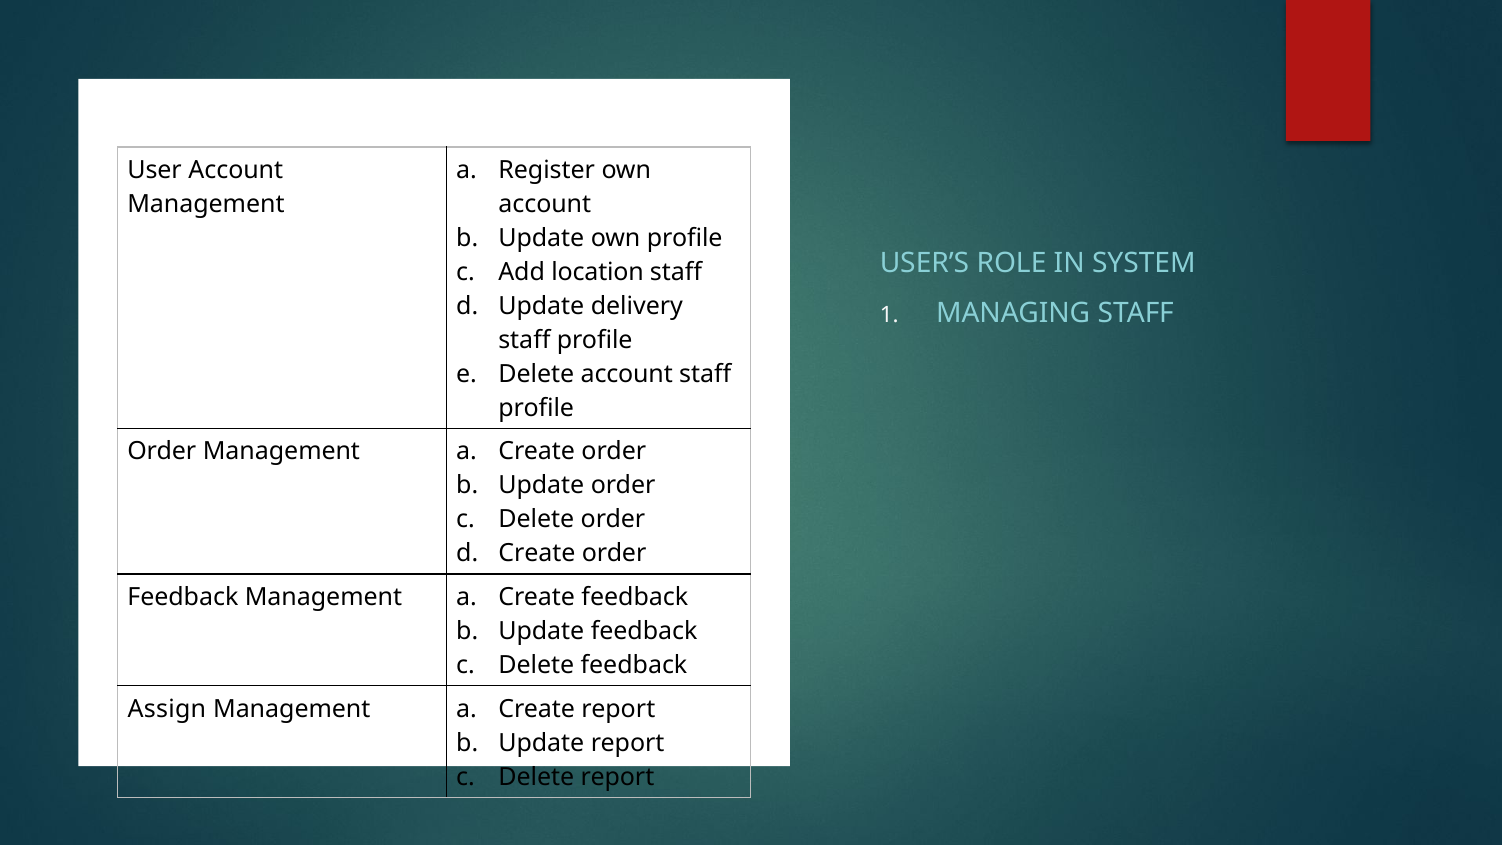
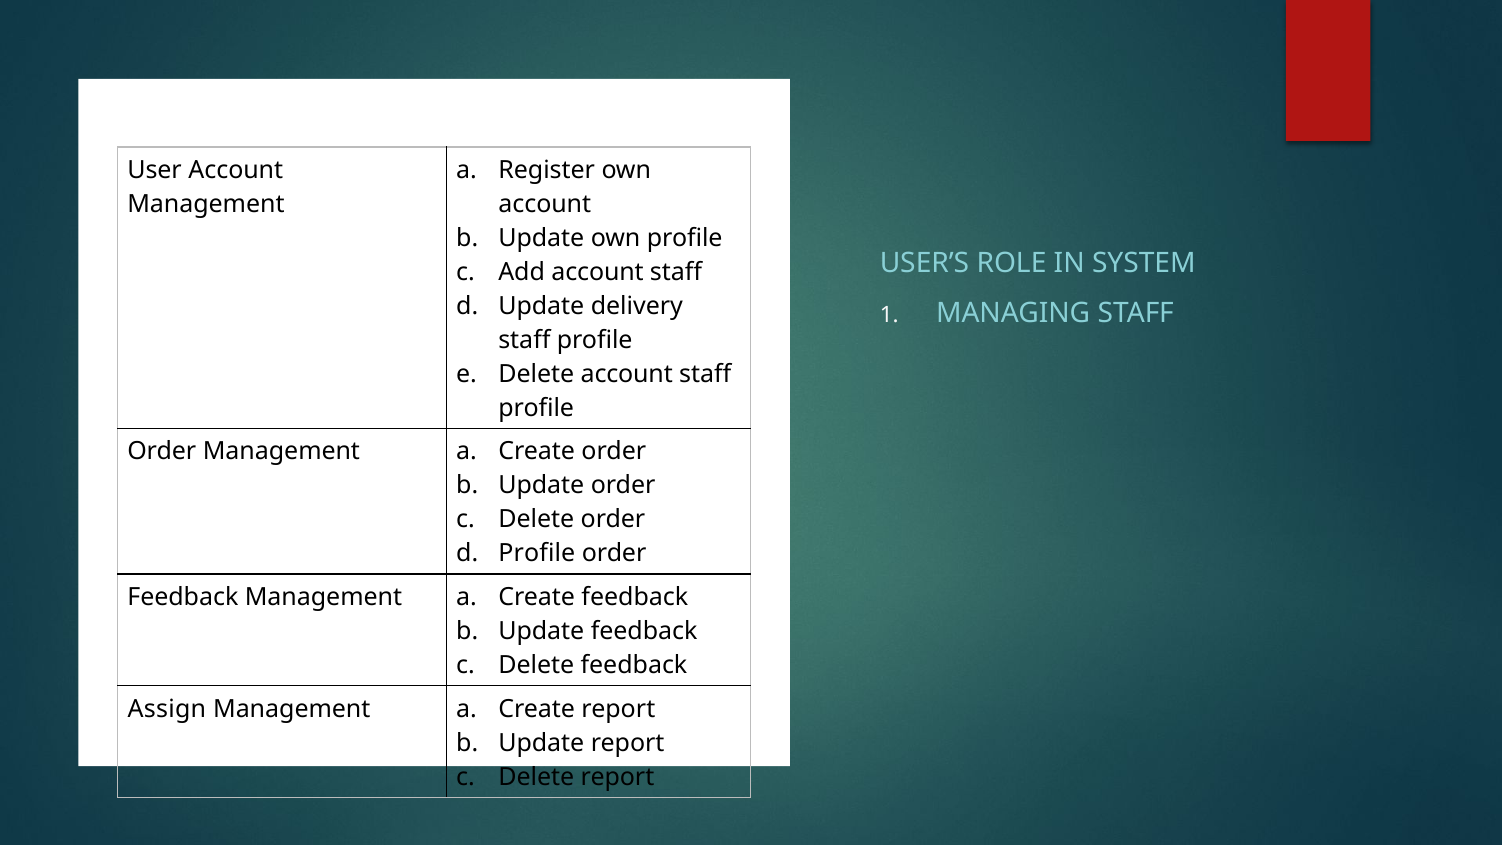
Add location: location -> account (598, 272)
Create: Create -> Profile (537, 554)
